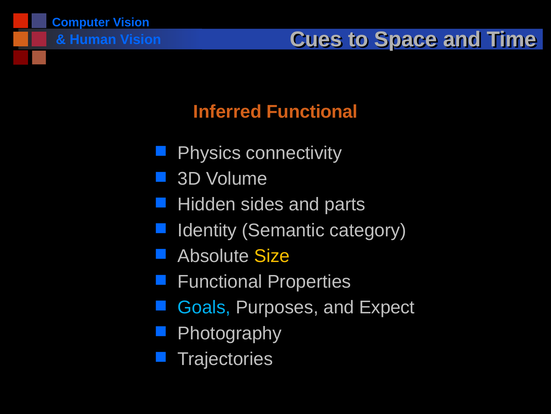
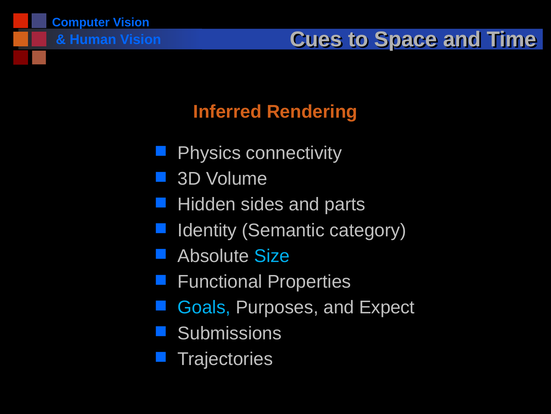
Inferred Functional: Functional -> Rendering (312, 111)
Size colour: yellow -> light blue (272, 256)
Photography: Photography -> Submissions (230, 333)
